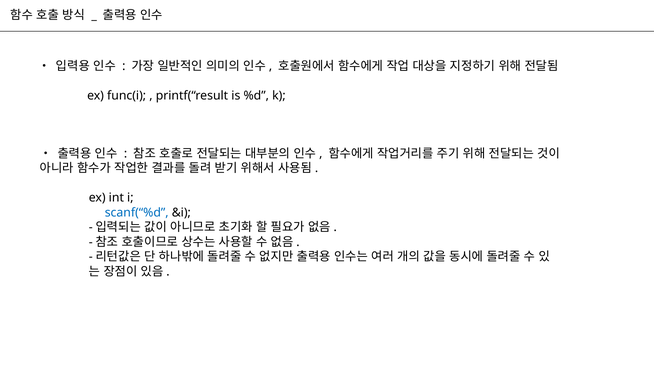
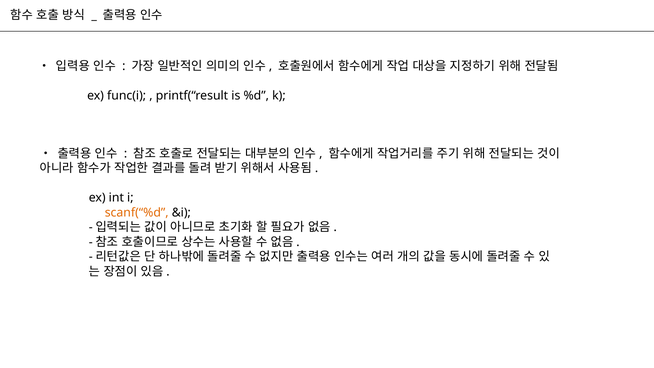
scanf(“%d colour: blue -> orange (137, 213)
